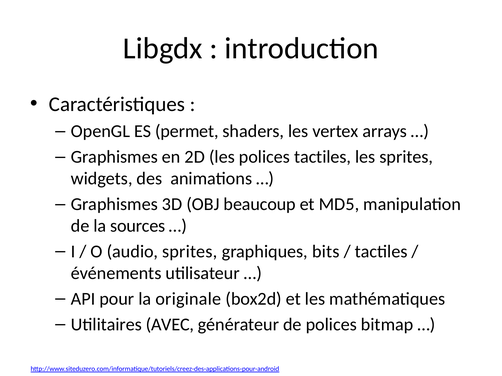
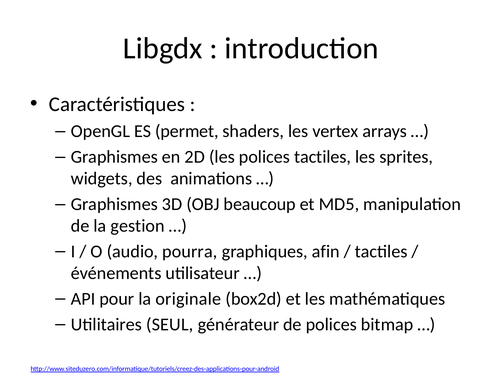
sources: sources -> gestion (138, 226)
audio sprites: sprites -> pourra (190, 252)
bits: bits -> afin (326, 252)
AVEC: AVEC -> SEUL (170, 325)
